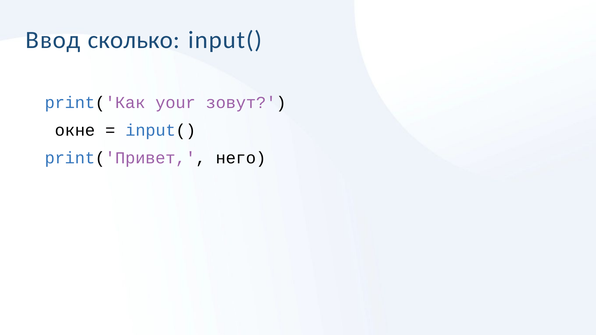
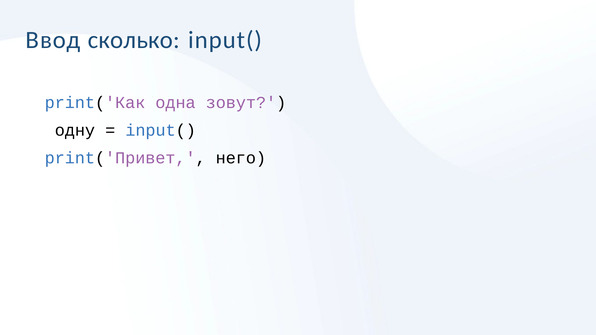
your: your -> одна (176, 103)
окне: окне -> одну (75, 130)
